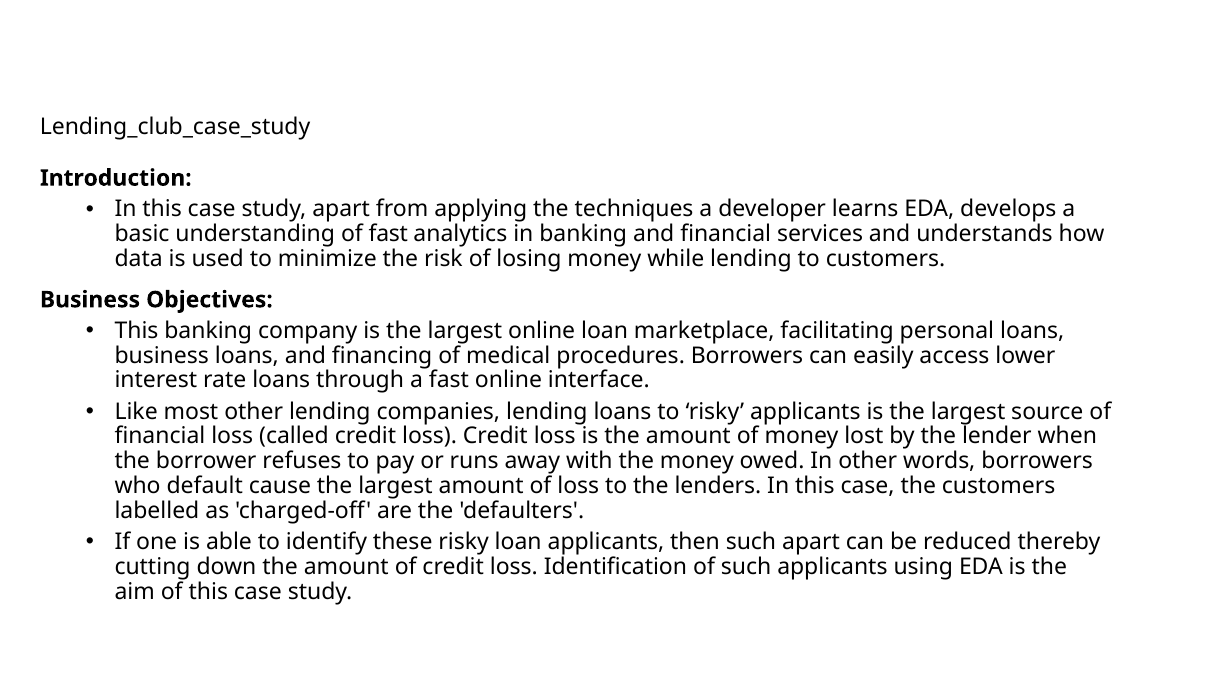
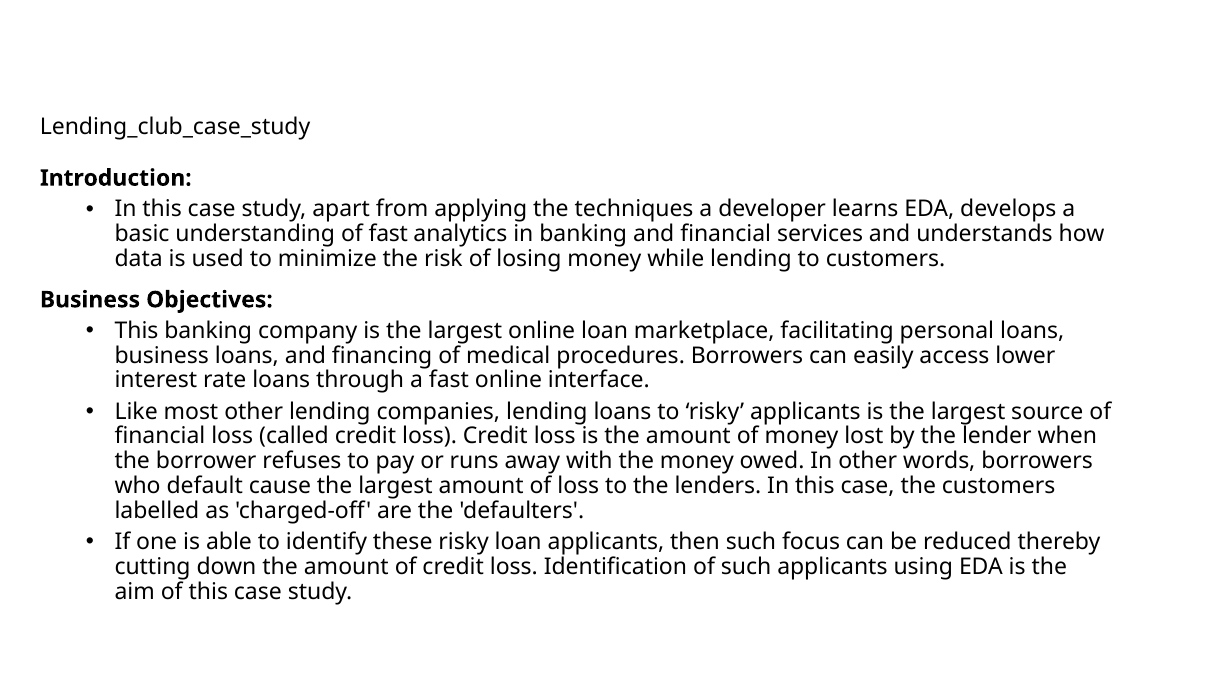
such apart: apart -> focus (811, 542)
